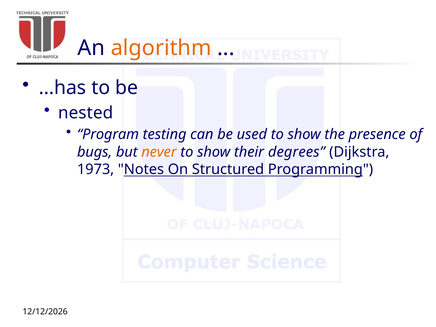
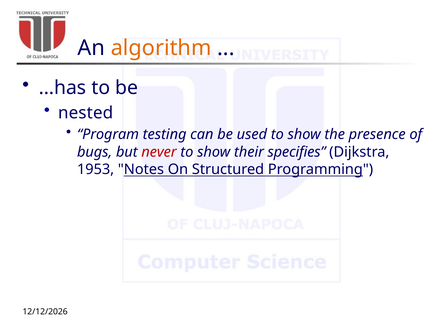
never colour: orange -> red (159, 152)
degrees: degrees -> specifies (297, 152)
1973: 1973 -> 1953 (96, 169)
